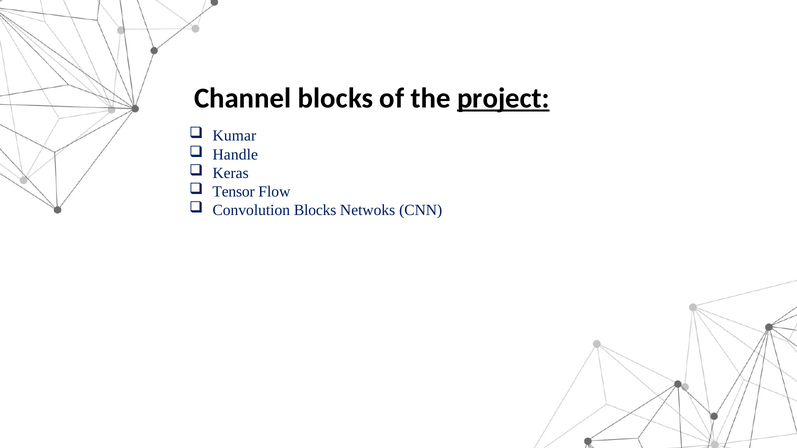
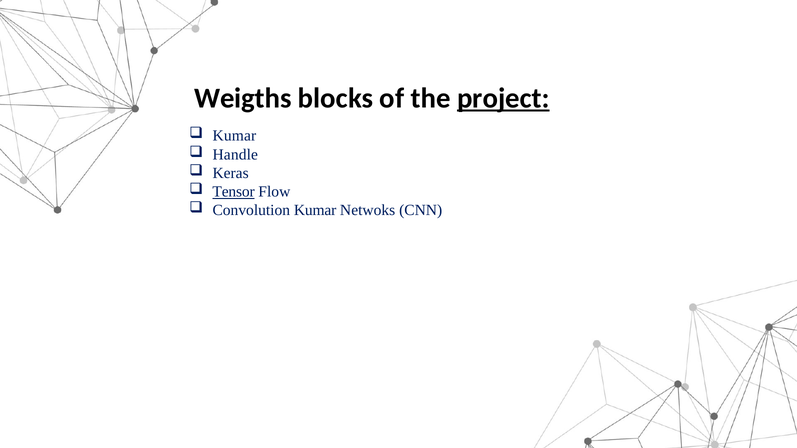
Channel: Channel -> Weigths (243, 98)
Tensor underline: none -> present (234, 192)
Convolution Blocks: Blocks -> Kumar (315, 210)
